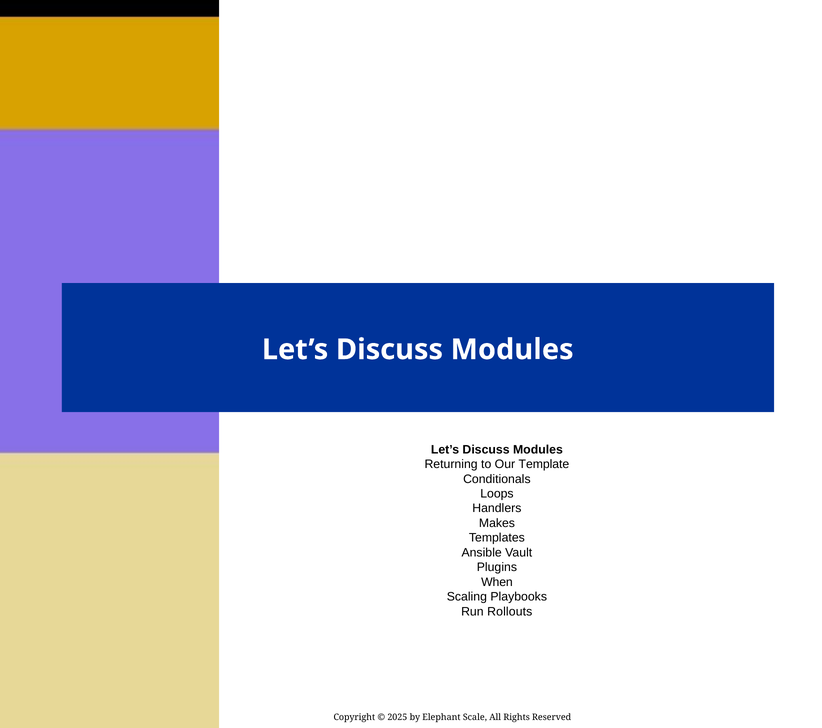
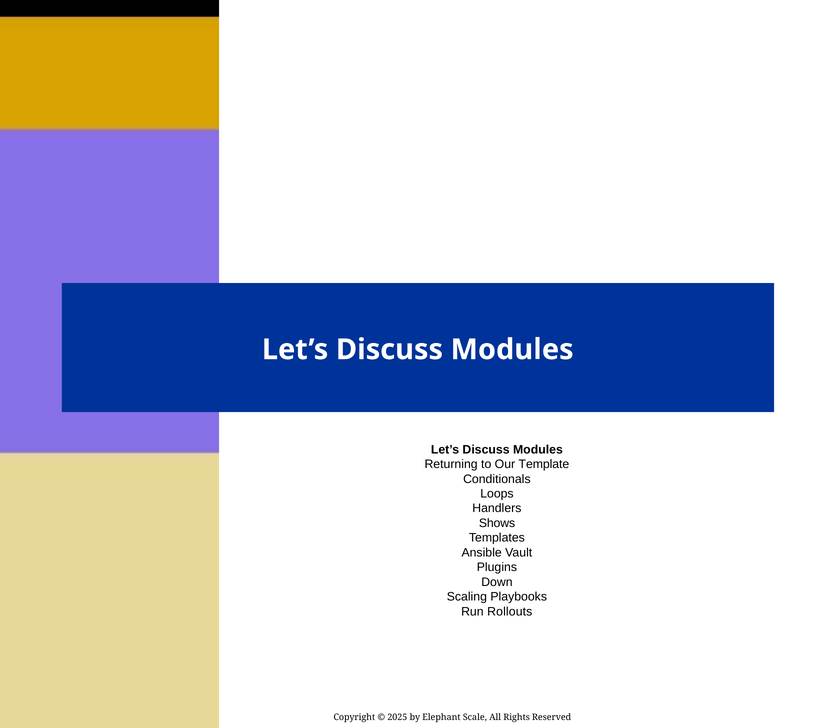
Makes: Makes -> Shows (497, 523)
When: When -> Down (497, 582)
